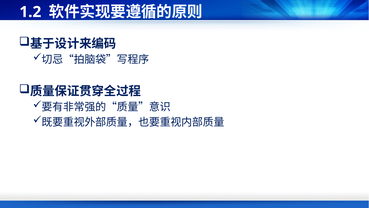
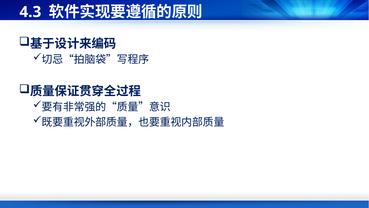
1.2: 1.2 -> 4.3 (30, 12)
